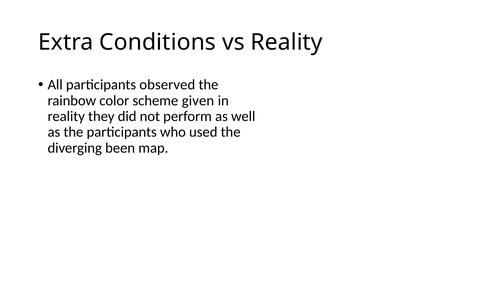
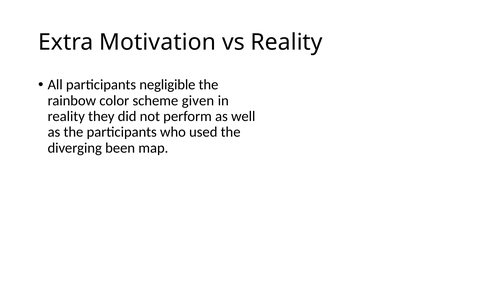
Conditions: Conditions -> Motivation (158, 42)
observed: observed -> negligible (167, 85)
